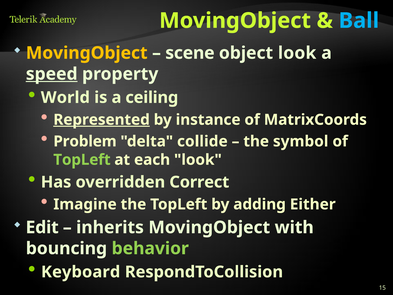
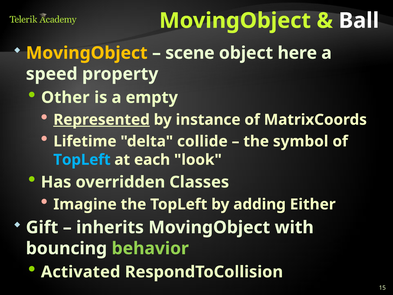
Ball colour: light blue -> white (359, 21)
object look: look -> here (297, 53)
speed underline: present -> none (52, 74)
World: World -> Other (65, 97)
ceiling: ceiling -> empty (152, 97)
Problem: Problem -> Lifetime (85, 141)
TopLeft colour: light green -> light blue (82, 160)
Correct: Correct -> Classes (199, 182)
Edit: Edit -> Gift (42, 227)
Keyboard: Keyboard -> Activated (81, 272)
